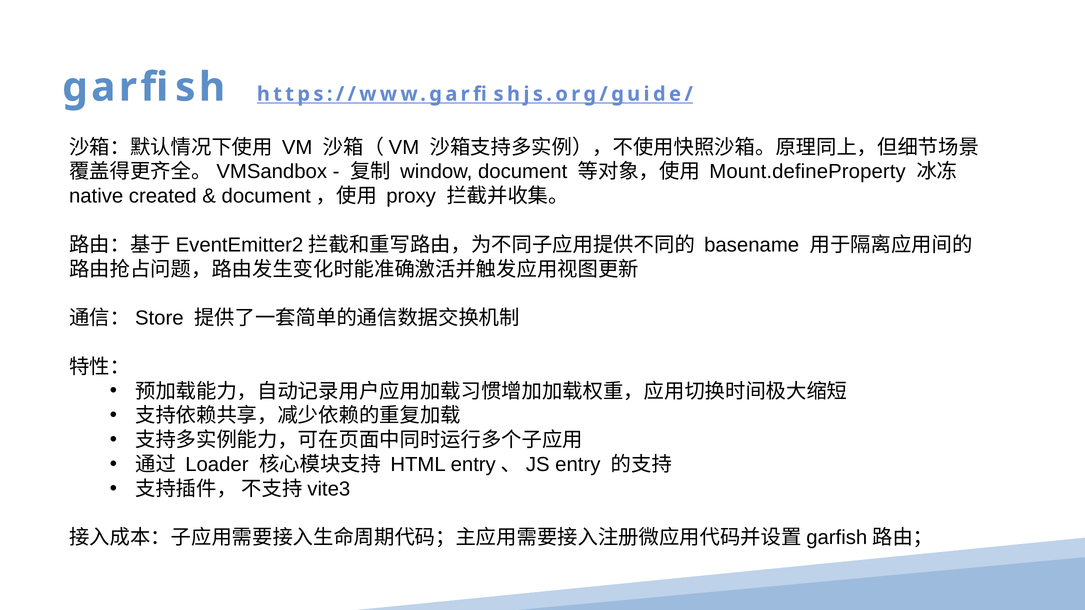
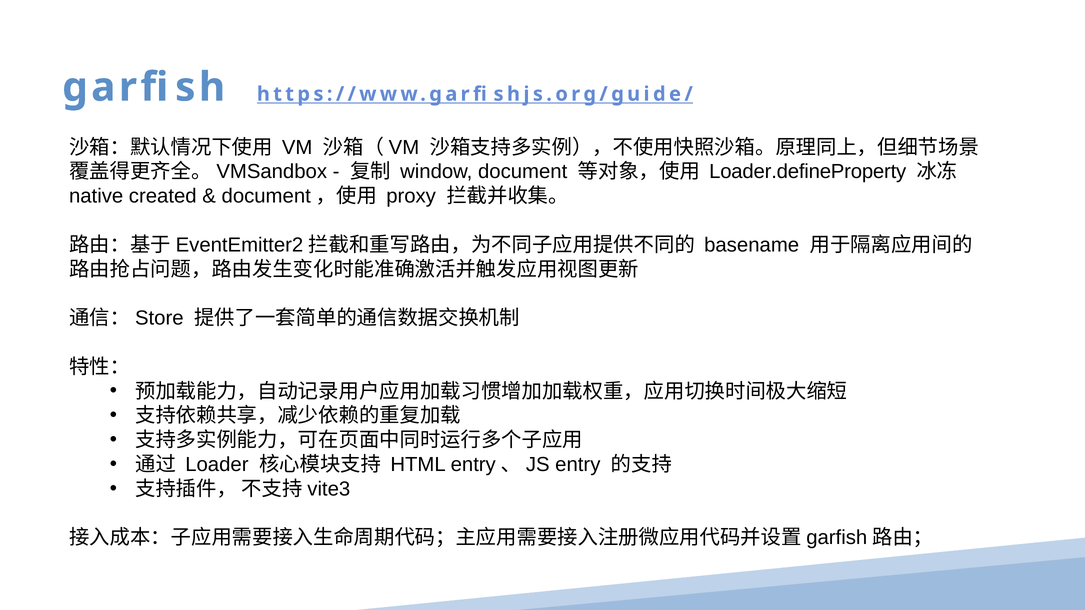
Mount.defineProperty: Mount.defineProperty -> Loader.defineProperty (808, 172)
